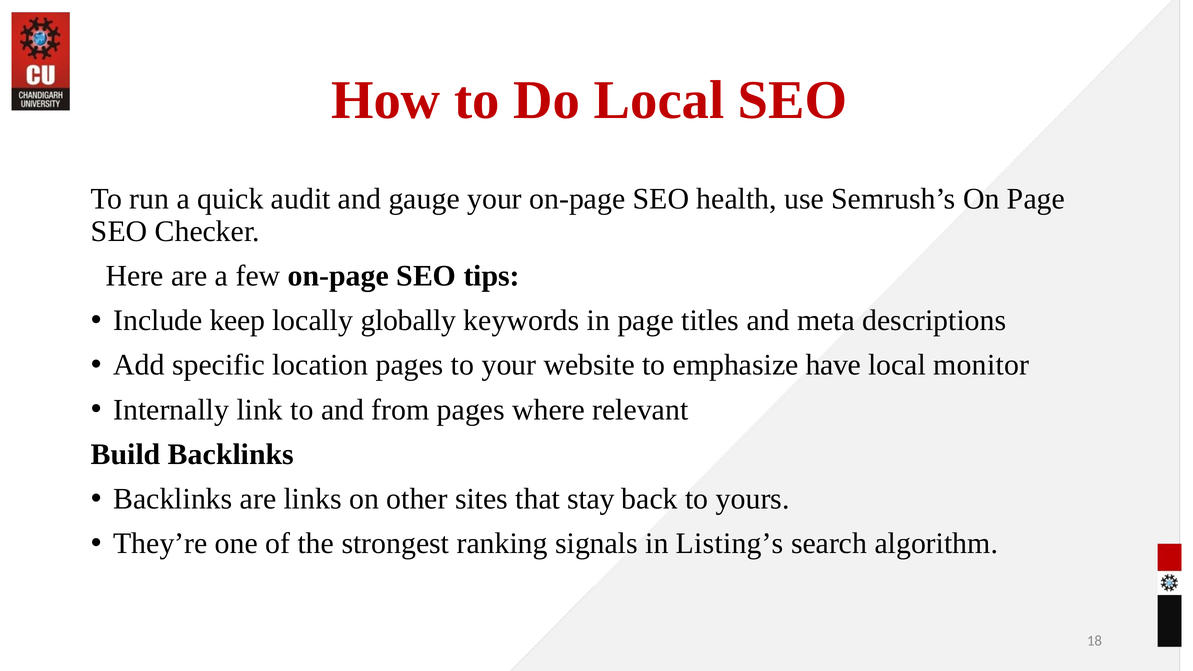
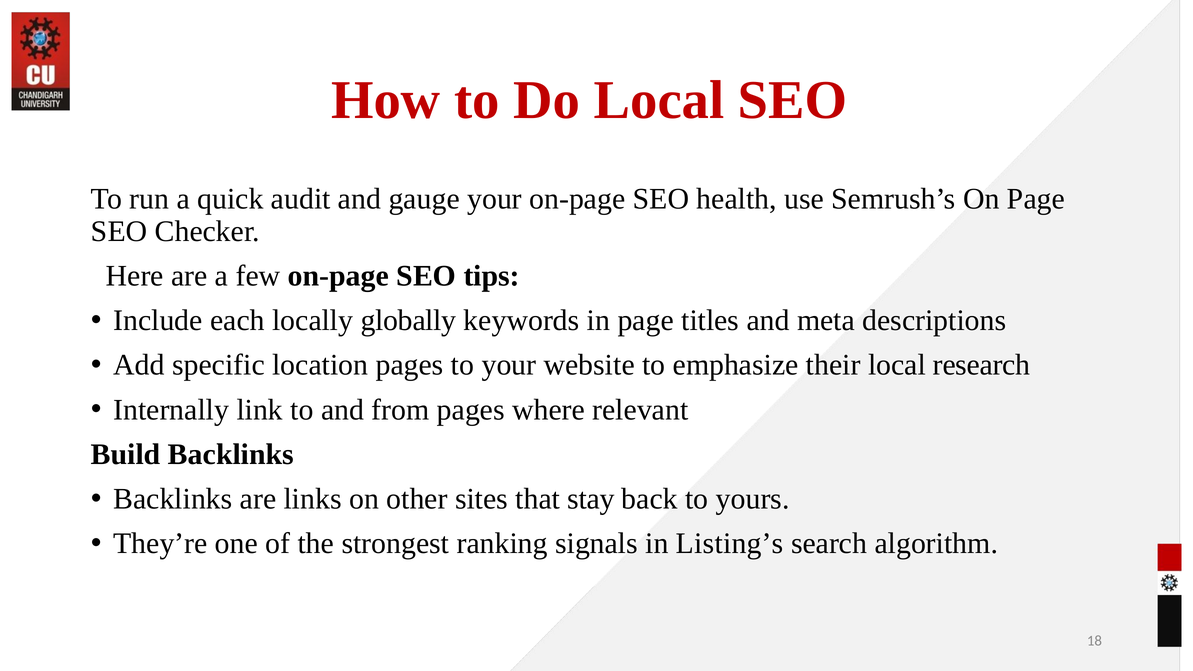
keep: keep -> each (237, 321)
have: have -> their (833, 365)
monitor: monitor -> research (982, 365)
